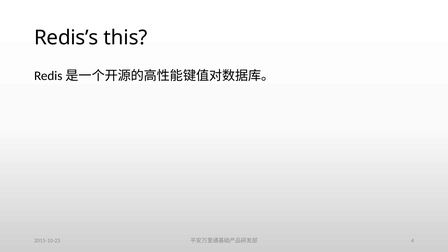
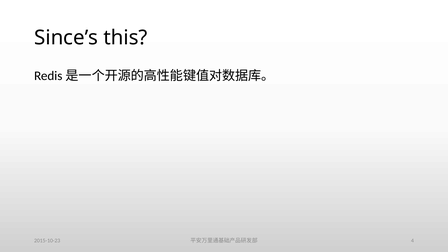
Redis’s: Redis’s -> Since’s (66, 38)
